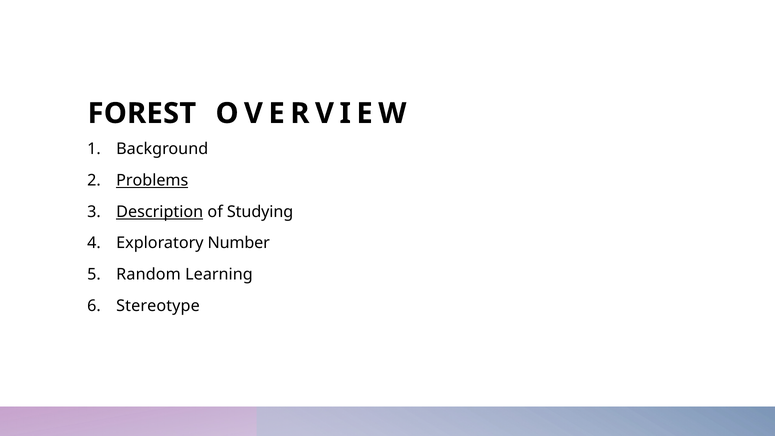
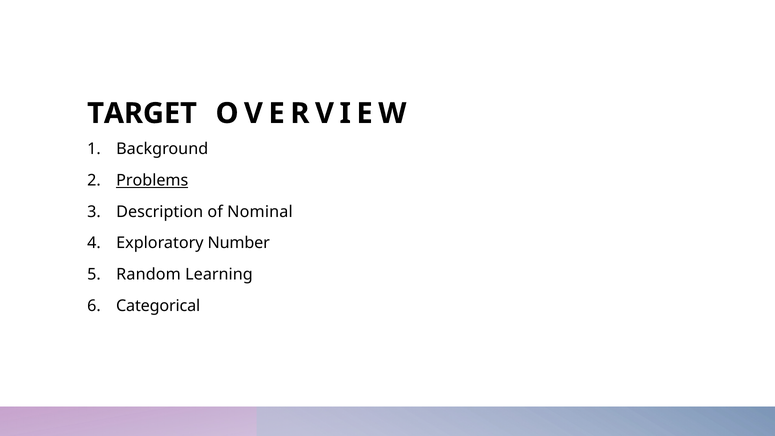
FOREST: FOREST -> TARGET (142, 113)
Description underline: present -> none (160, 212)
Studying: Studying -> Nominal (260, 212)
Stereotype: Stereotype -> Categorical (158, 306)
